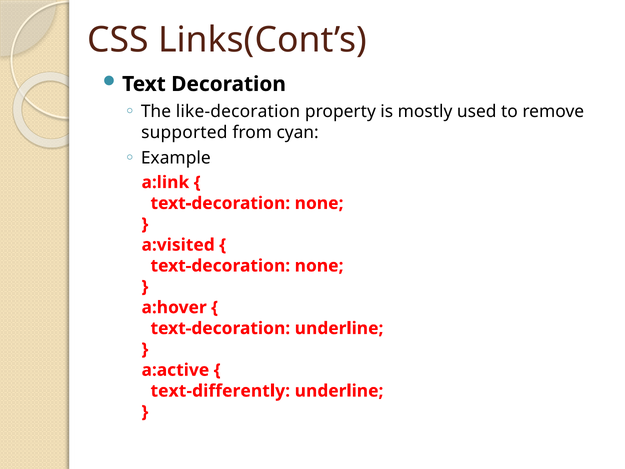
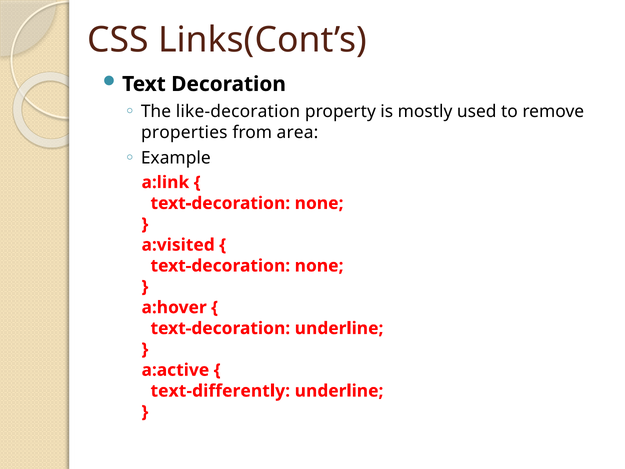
supported: supported -> properties (184, 132)
cyan: cyan -> area (297, 132)
